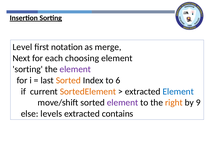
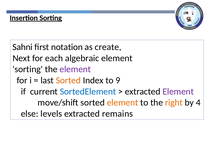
Level: Level -> Sahni (22, 47)
merge: merge -> create (108, 47)
choosing: choosing -> algebraic (82, 58)
6: 6 -> 9 (118, 81)
SortedElement colour: orange -> blue (88, 92)
Element colour: blue -> purple (178, 92)
element colour: purple -> orange (123, 103)
9: 9 -> 4 (198, 103)
contains: contains -> remains (118, 114)
